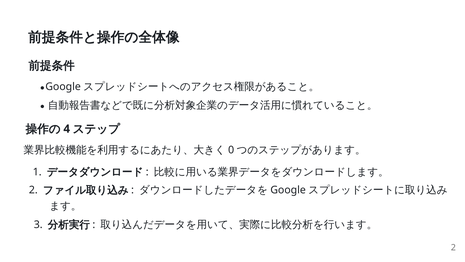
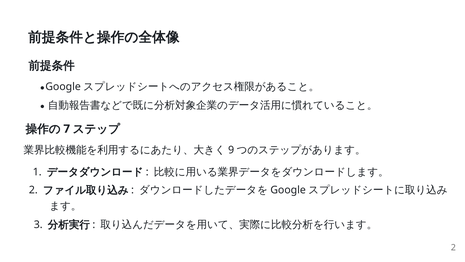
4: 4 -> 7 (67, 129)
0: 0 -> 9 (231, 150)
